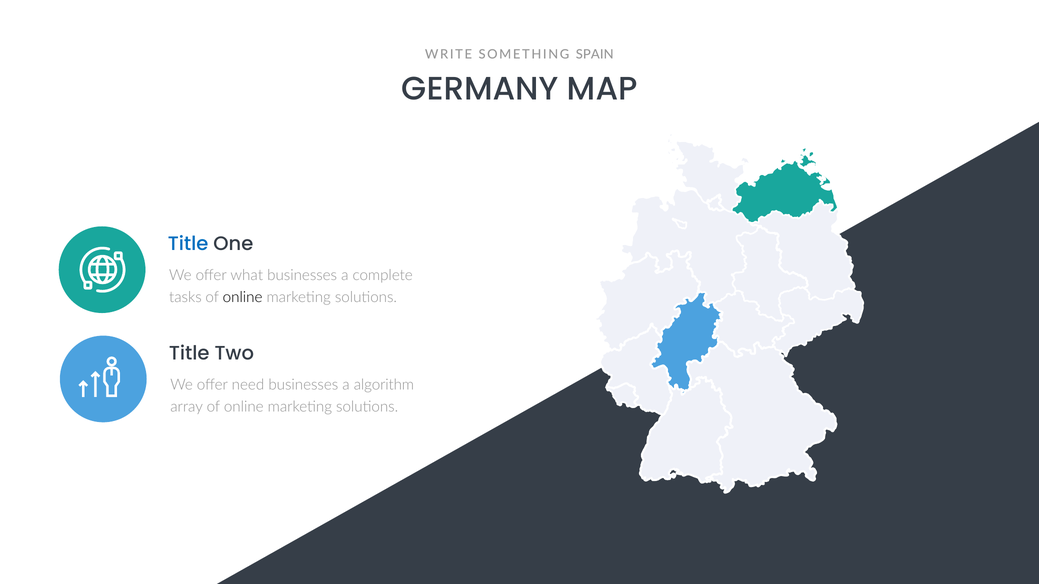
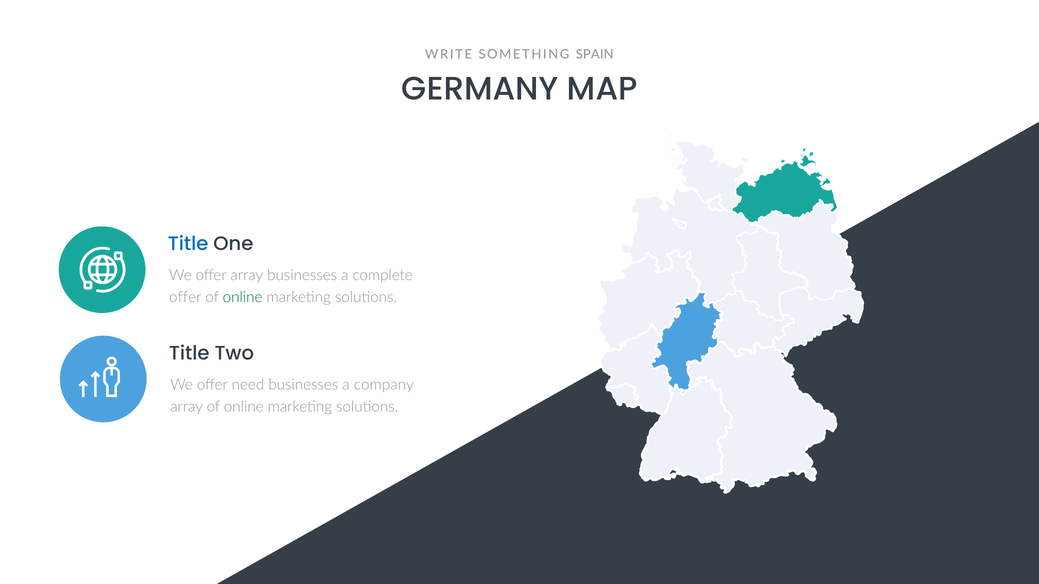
offer what: what -> array (247, 275)
tasks: tasks -> offer (185, 297)
online colour: black -> green (243, 297)
algorithm: algorithm -> company (384, 385)
